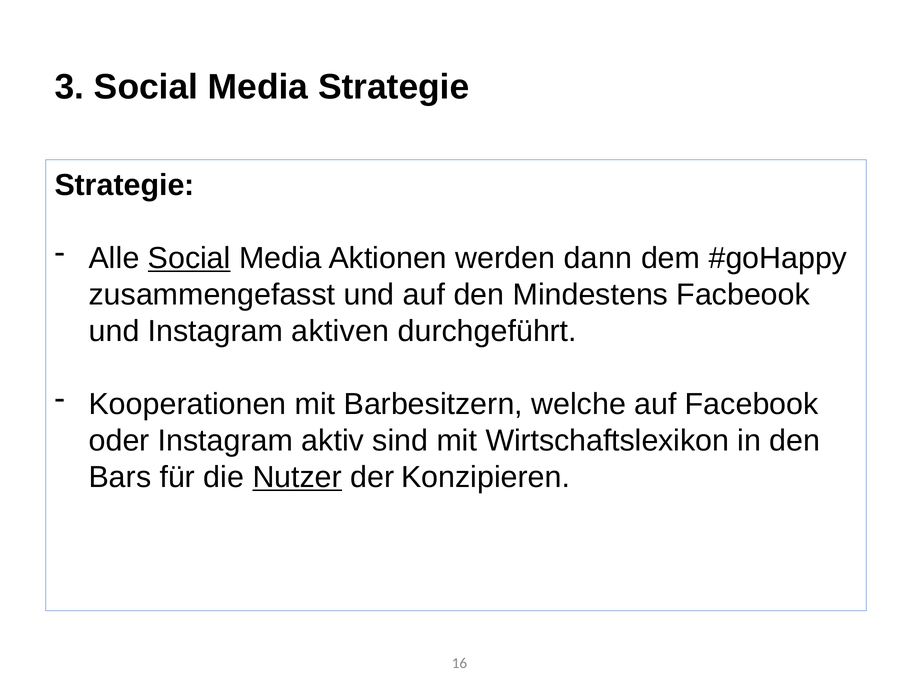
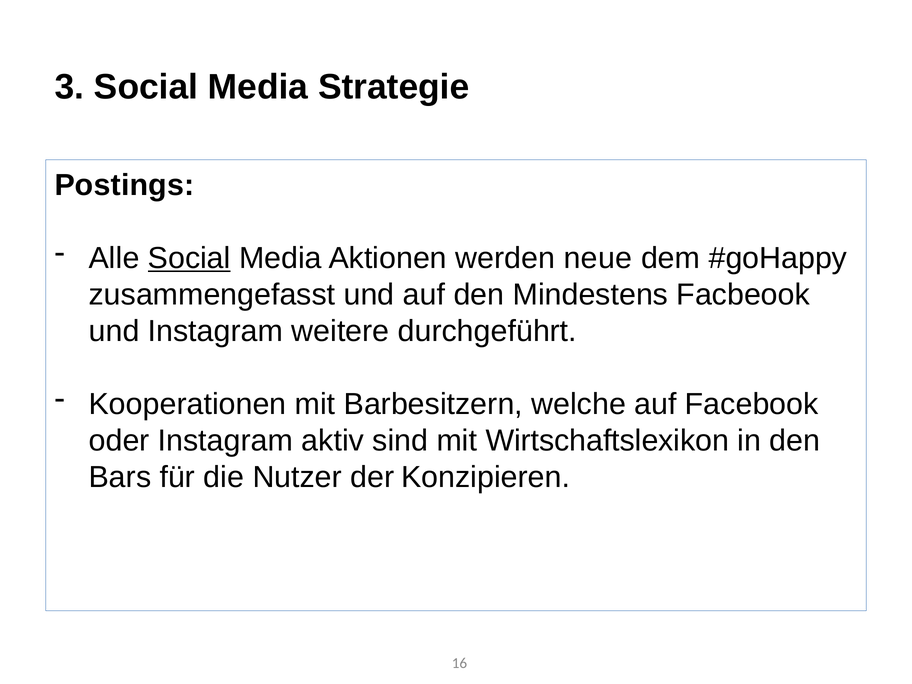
Strategie: Strategie -> Postings (124, 185)
dann: dann -> neue (598, 258)
aktiven: aktiven -> weitere (340, 331)
Nutzer underline: present -> none (297, 477)
